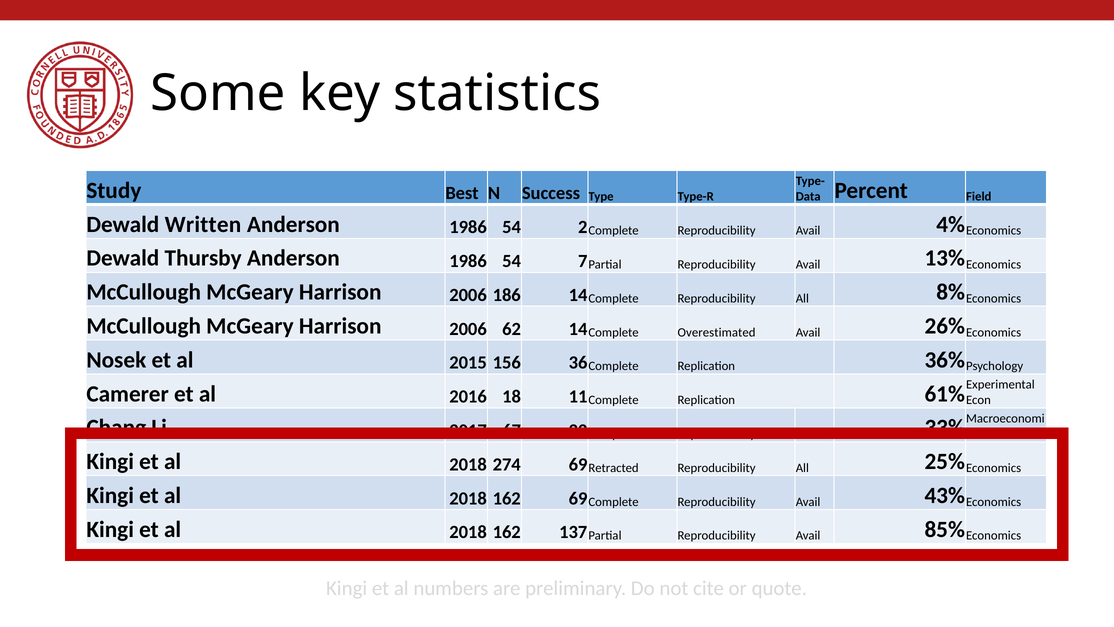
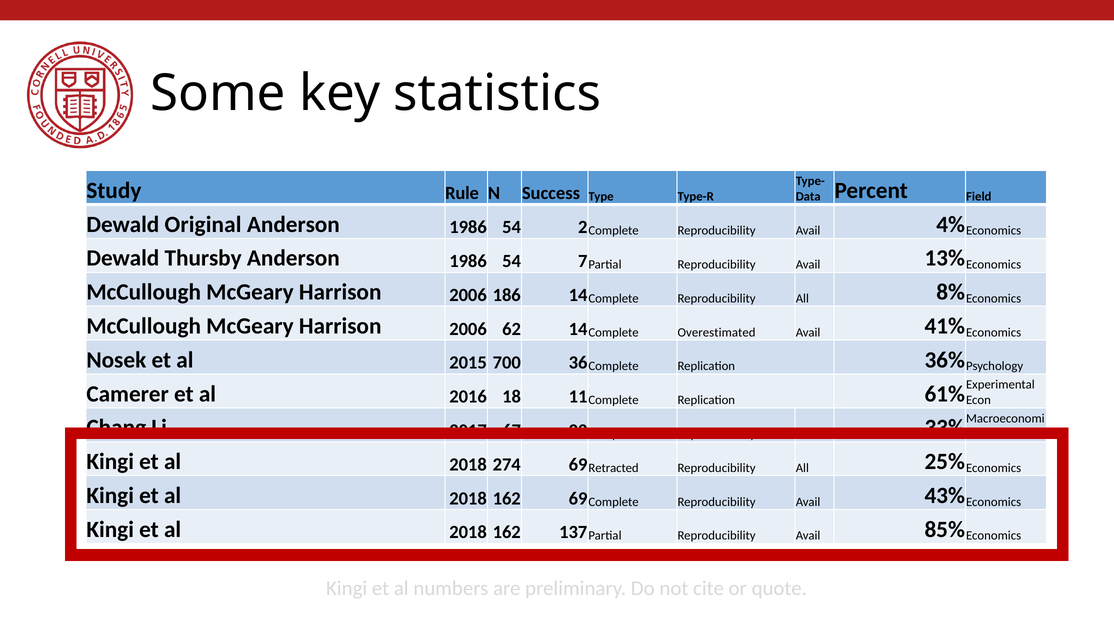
Best: Best -> Rule (462, 193)
Written: Written -> Original (203, 224)
26%: 26% -> 41% (945, 326)
156: 156 -> 700 (507, 363)
